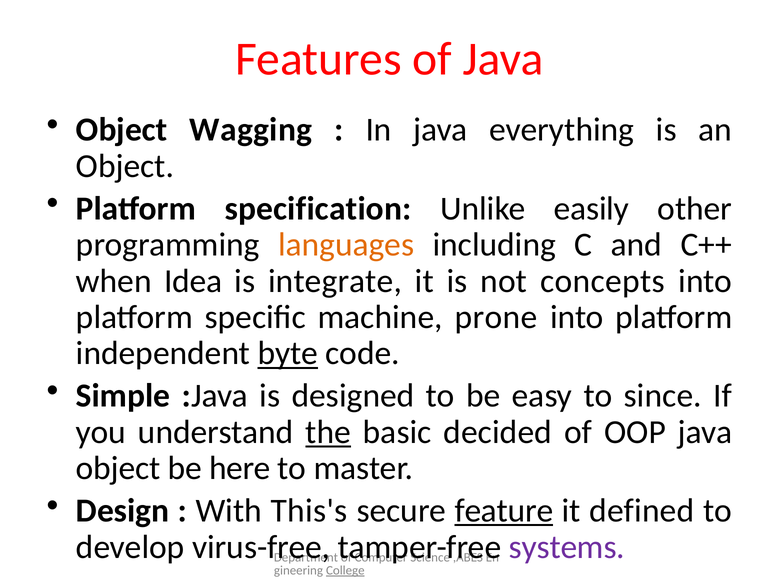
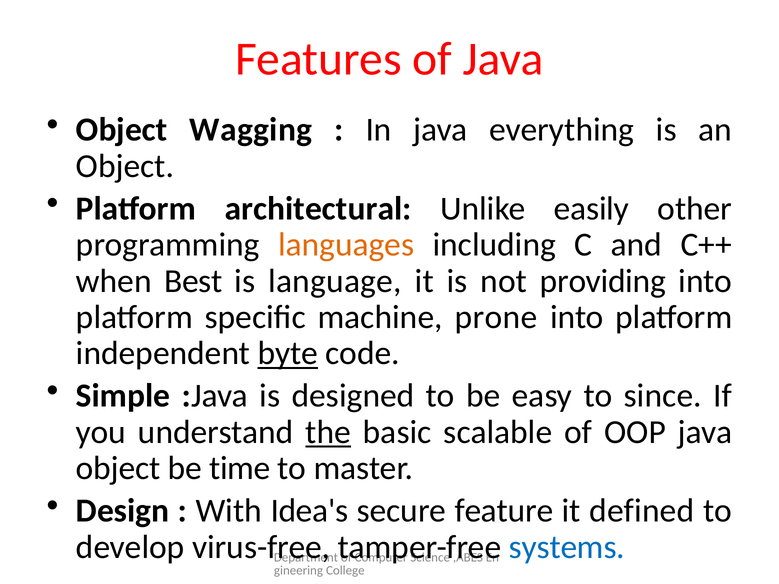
specification: specification -> architectural (318, 209)
Idea: Idea -> Best (193, 281)
integrate: integrate -> language (335, 281)
concepts: concepts -> providing (603, 281)
decided: decided -> scalable (498, 432)
here: here -> time (240, 469)
This's: This's -> Idea's (309, 511)
feature underline: present -> none (504, 511)
systems colour: purple -> blue (567, 547)
College underline: present -> none (345, 571)
